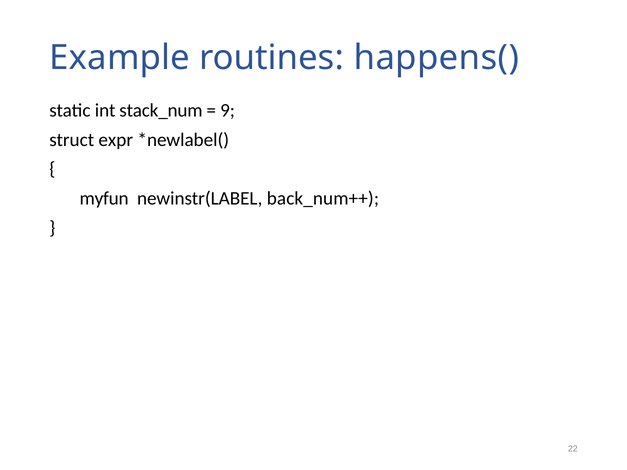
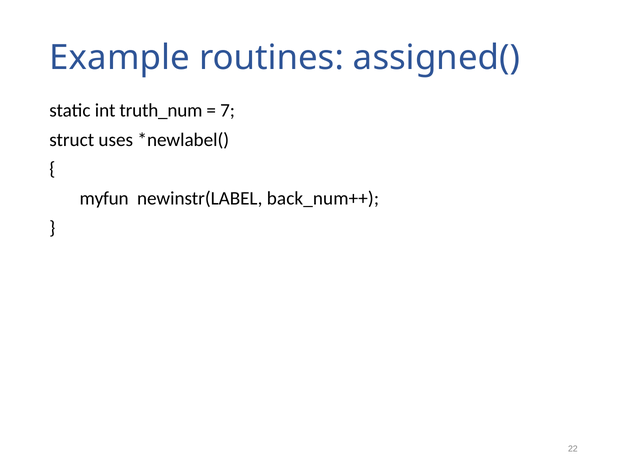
happens(: happens( -> assigned( (437, 58)
stack_num: stack_num -> truth_num (161, 111)
9: 9 -> 7 (228, 111)
expr: expr -> uses (116, 140)
